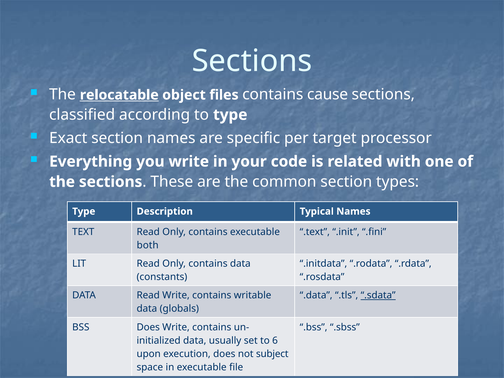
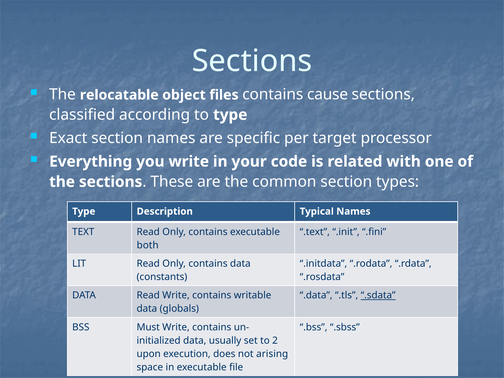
relocatable underline: present -> none (119, 95)
BSS Does: Does -> Must (148, 327)
6: 6 -> 2 (275, 340)
subject: subject -> arising (272, 354)
